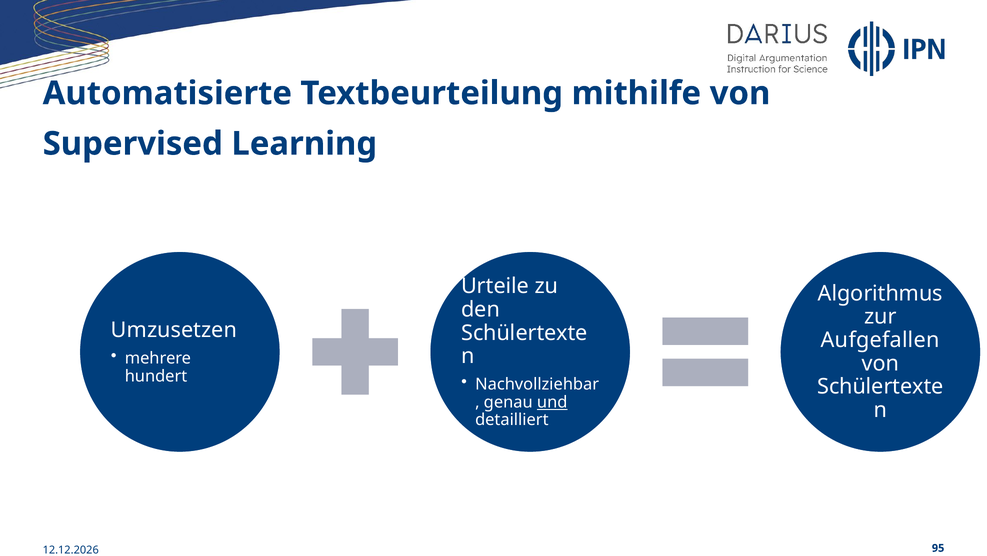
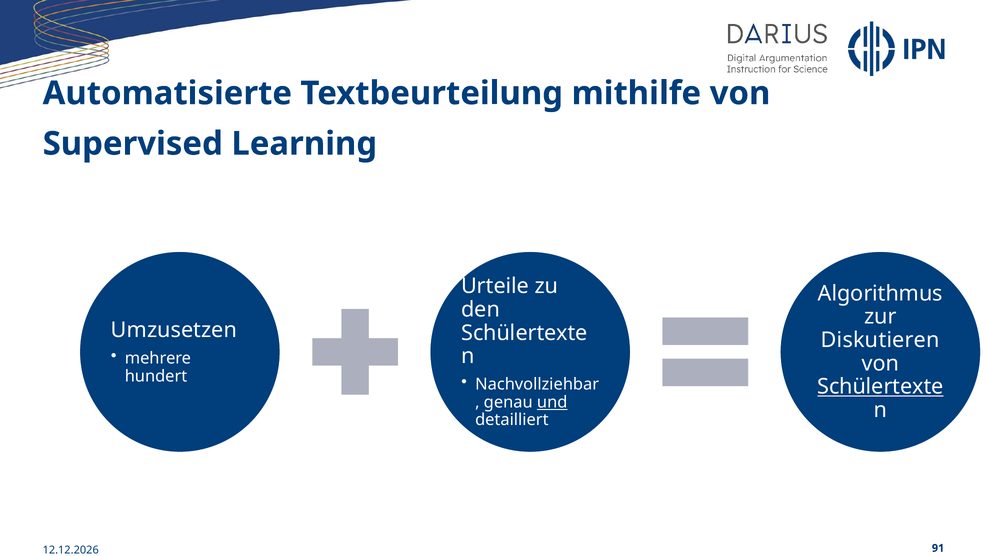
Aufgefallen: Aufgefallen -> Diskutieren (880, 340)
Schülertexte underline: none -> present (880, 386)
95: 95 -> 91 (938, 548)
